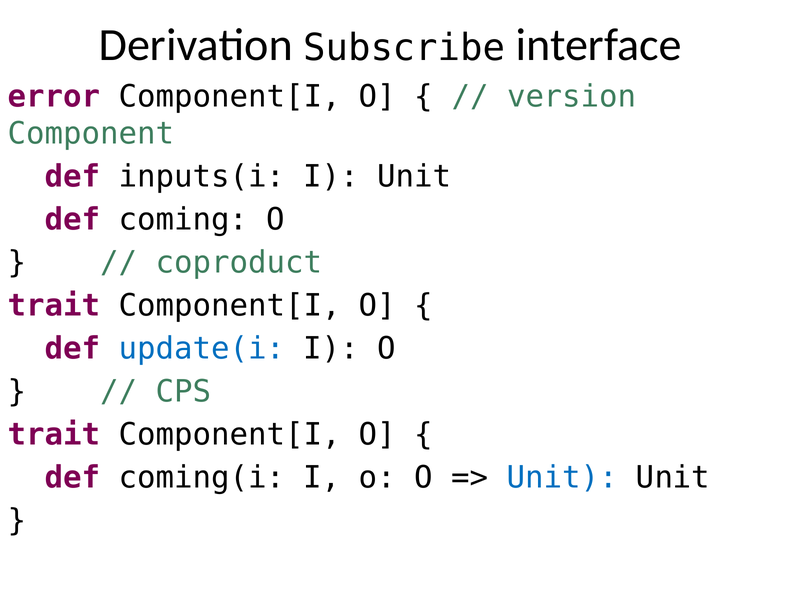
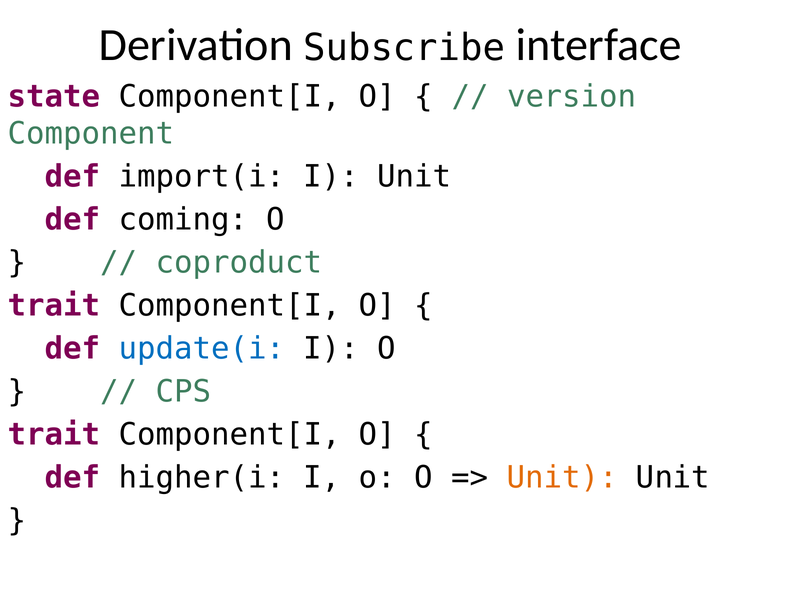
error: error -> state (54, 97)
inputs(i: inputs(i -> import(i (202, 177)
coming(i: coming(i -> higher(i (202, 478)
Unit colour: blue -> orange (562, 478)
